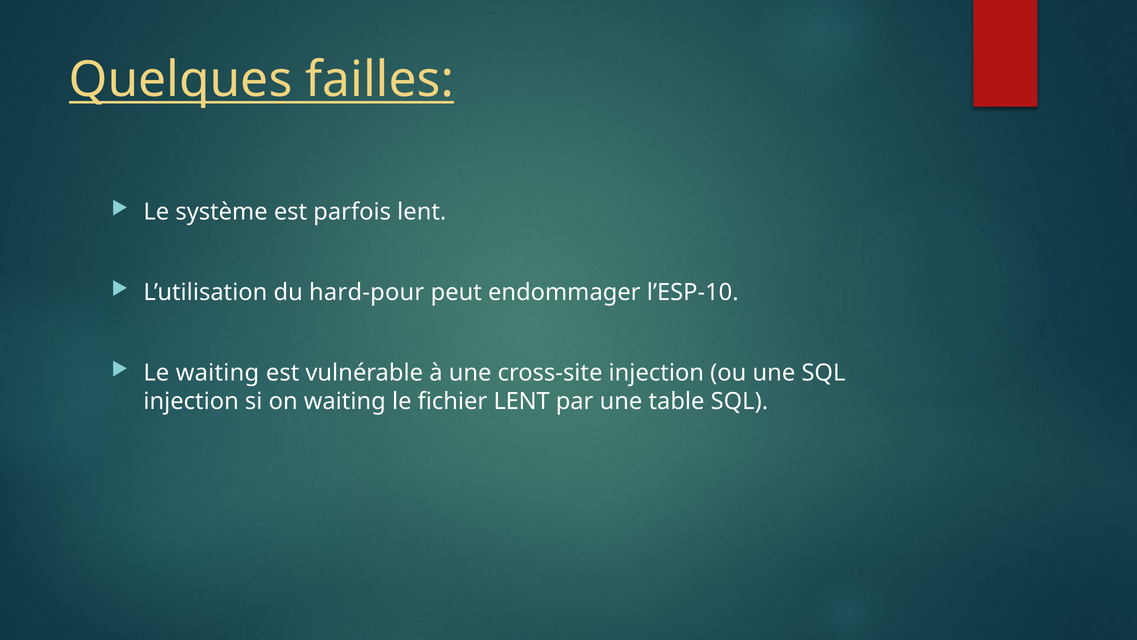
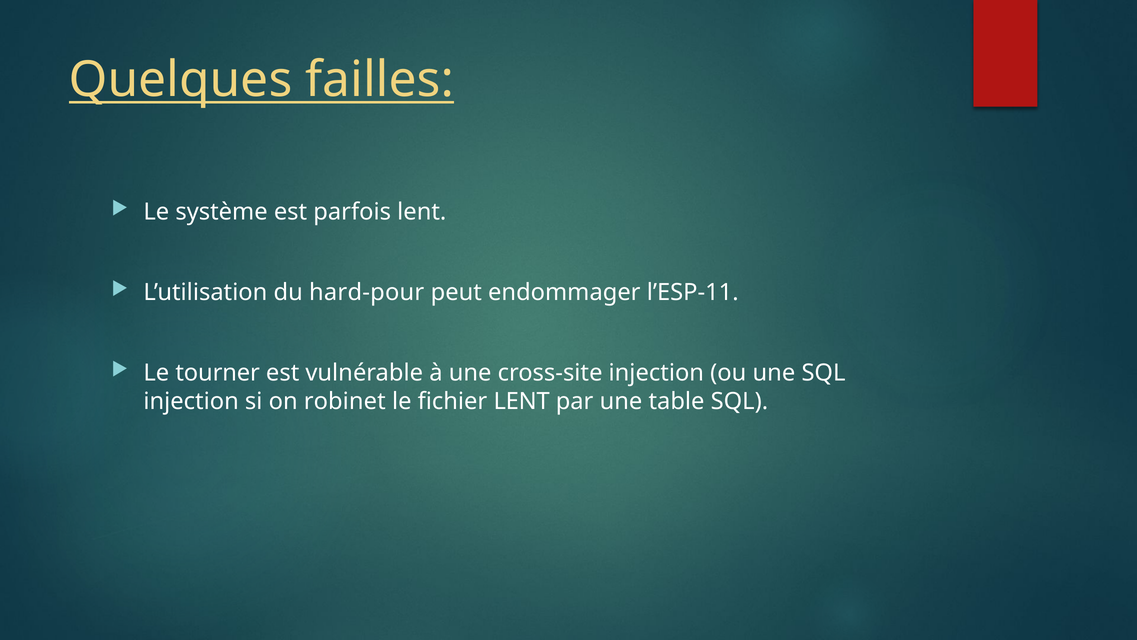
l’ESP-10: l’ESP-10 -> l’ESP-11 (693, 292)
Le waiting: waiting -> tourner (218, 373)
on waiting: waiting -> robinet (345, 401)
